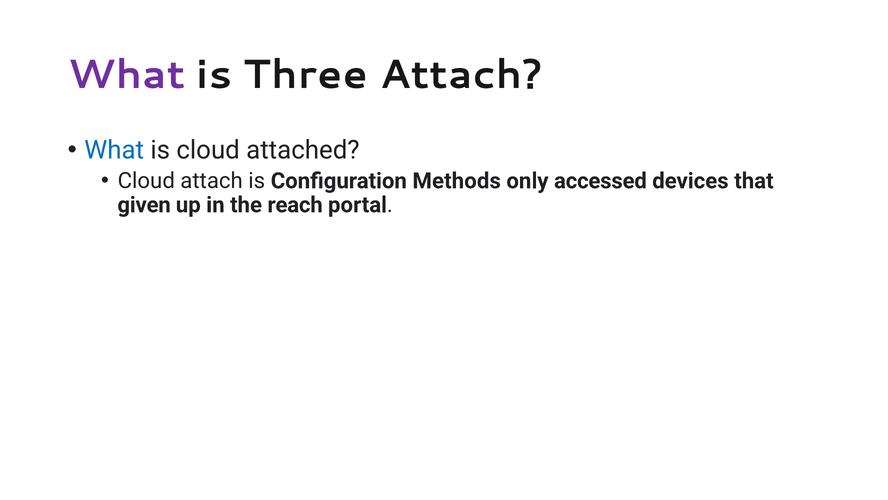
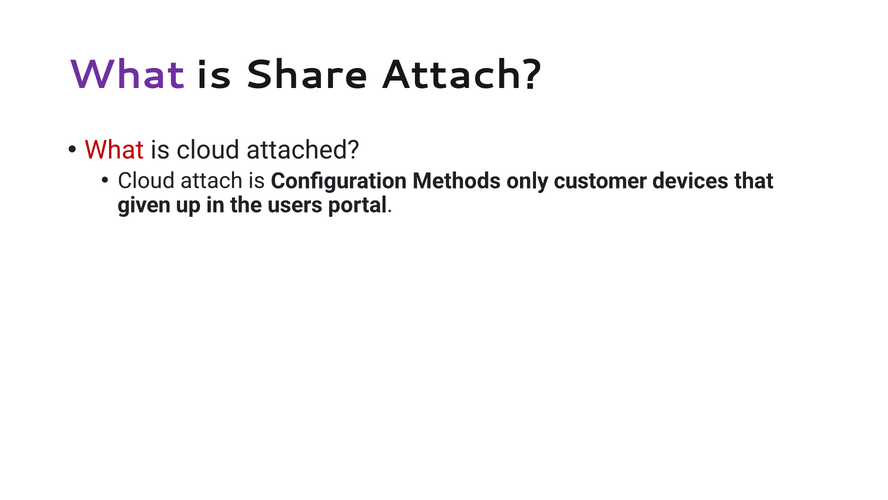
Three: Three -> Share (306, 75)
What colour: blue -> red (114, 150)
accessed: accessed -> customer (600, 181)
reach: reach -> users (295, 205)
